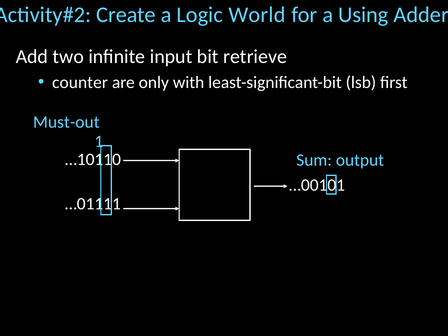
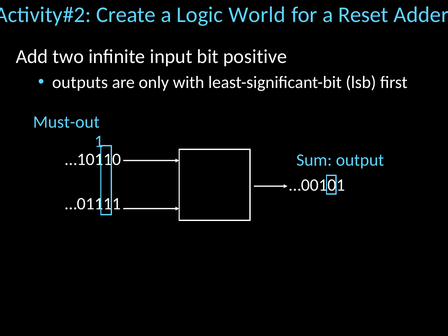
Using: Using -> Reset (363, 15)
retrieve: retrieve -> positive (255, 57)
counter: counter -> outputs (80, 82)
